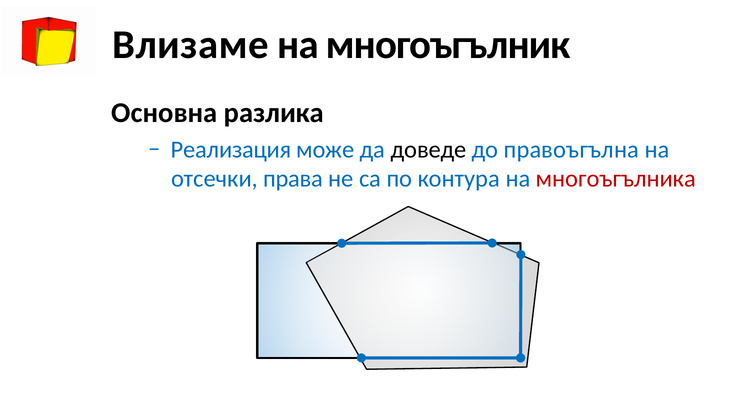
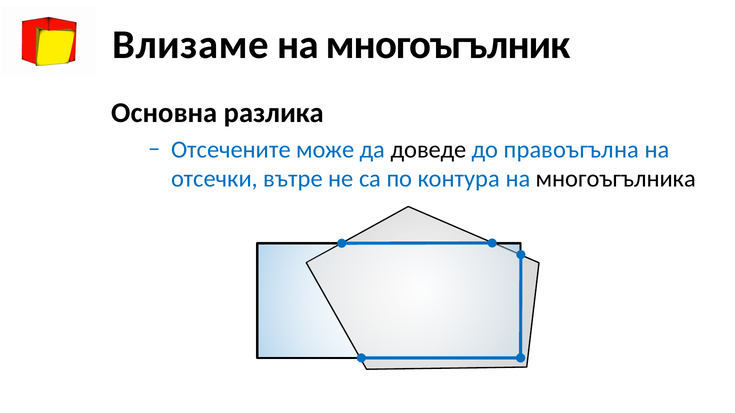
Реализация: Реализация -> Отсечените (231, 150)
права: права -> вътре (293, 179)
многоъгълника colour: red -> black (616, 179)
